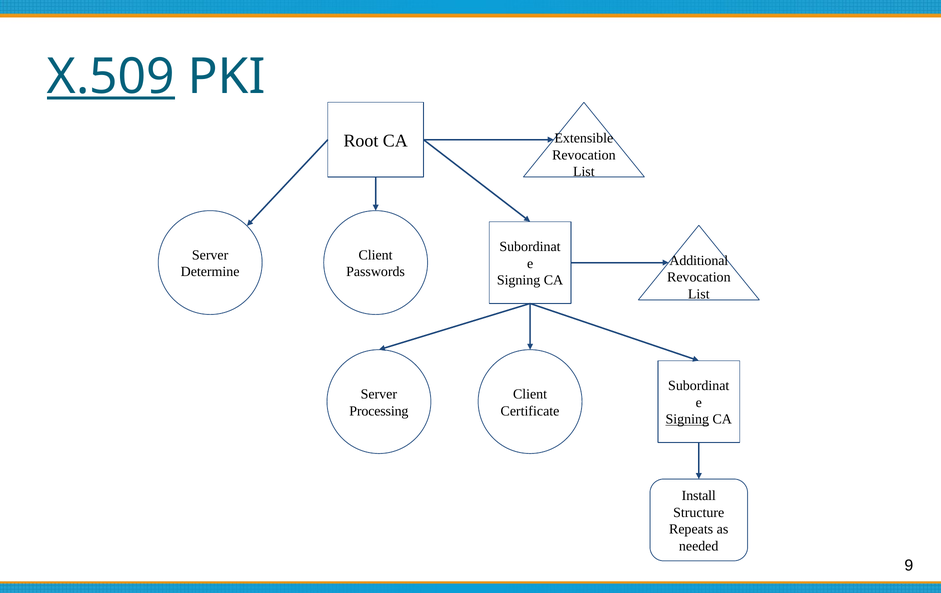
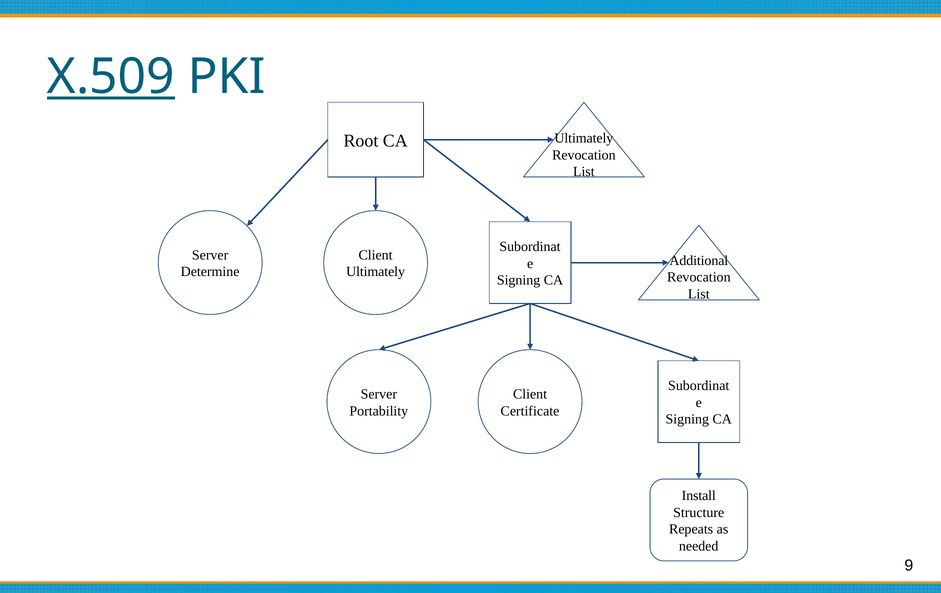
CA Extensible: Extensible -> Ultimately (584, 138)
Passwords: Passwords -> Ultimately (376, 272)
Processing: Processing -> Portability (379, 411)
Signing underline: present -> none (687, 419)
